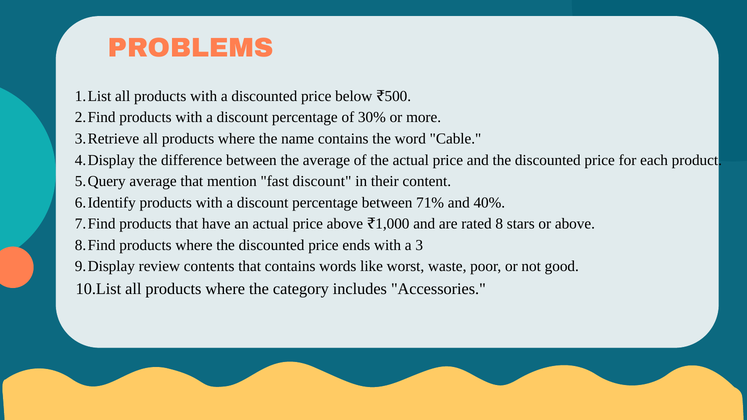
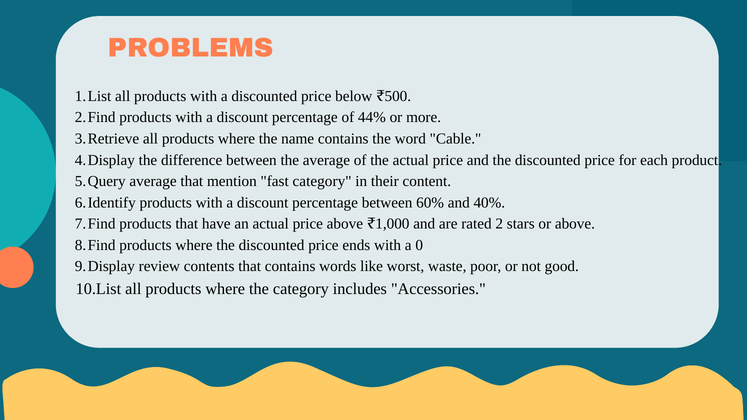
30%: 30% -> 44% (372, 118)
fast discount: discount -> category (322, 181)
71%: 71% -> 60% (430, 203)
8: 8 -> 2 (499, 224)
3: 3 -> 0 (419, 245)
